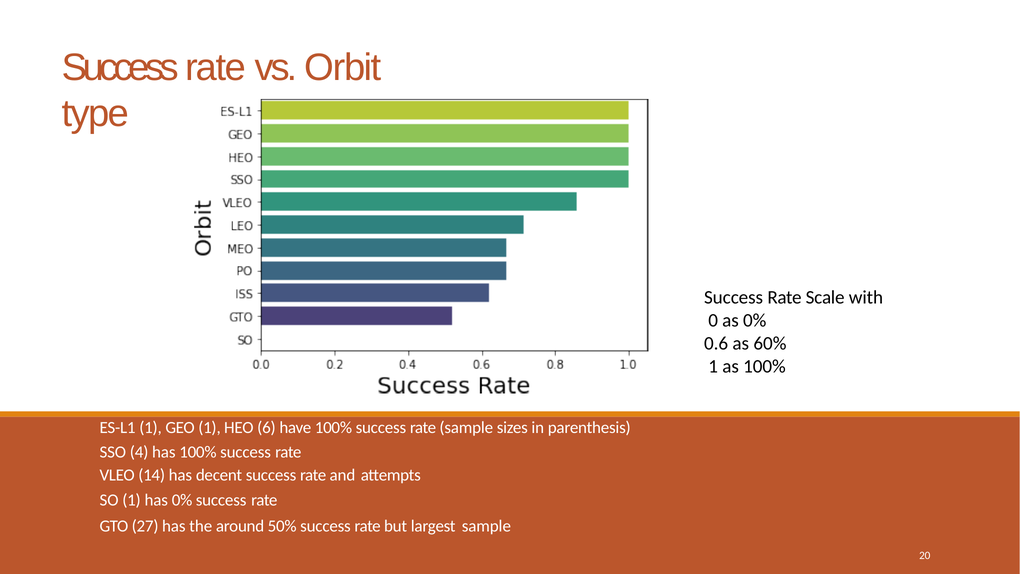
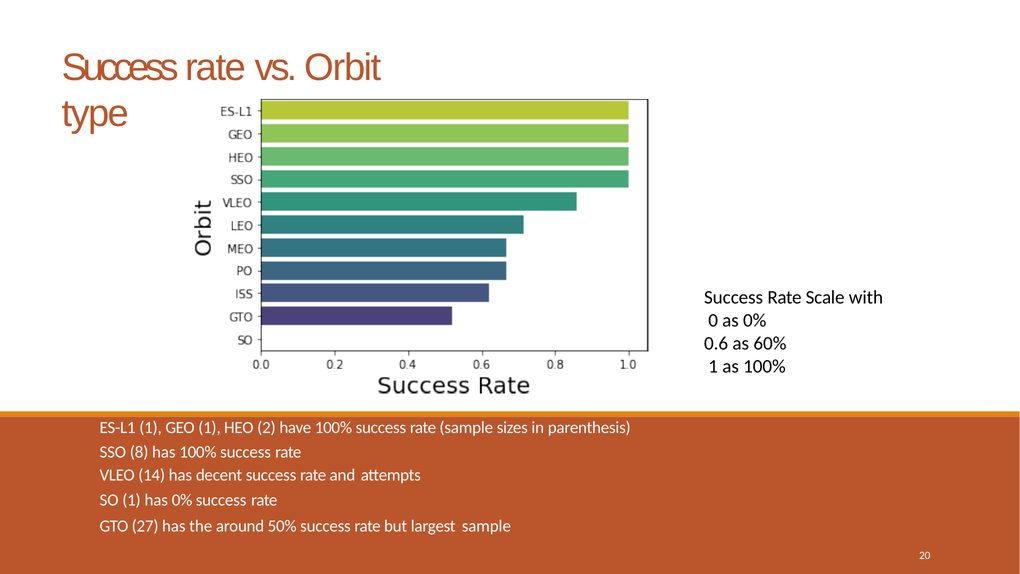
6: 6 -> 2 (266, 428)
4: 4 -> 8 (139, 452)
